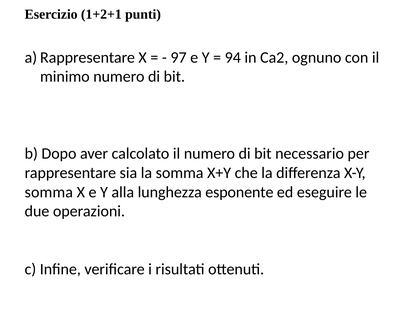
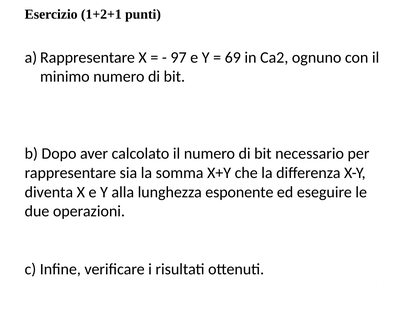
94: 94 -> 69 (233, 57)
somma: somma -> diventa (49, 192)
